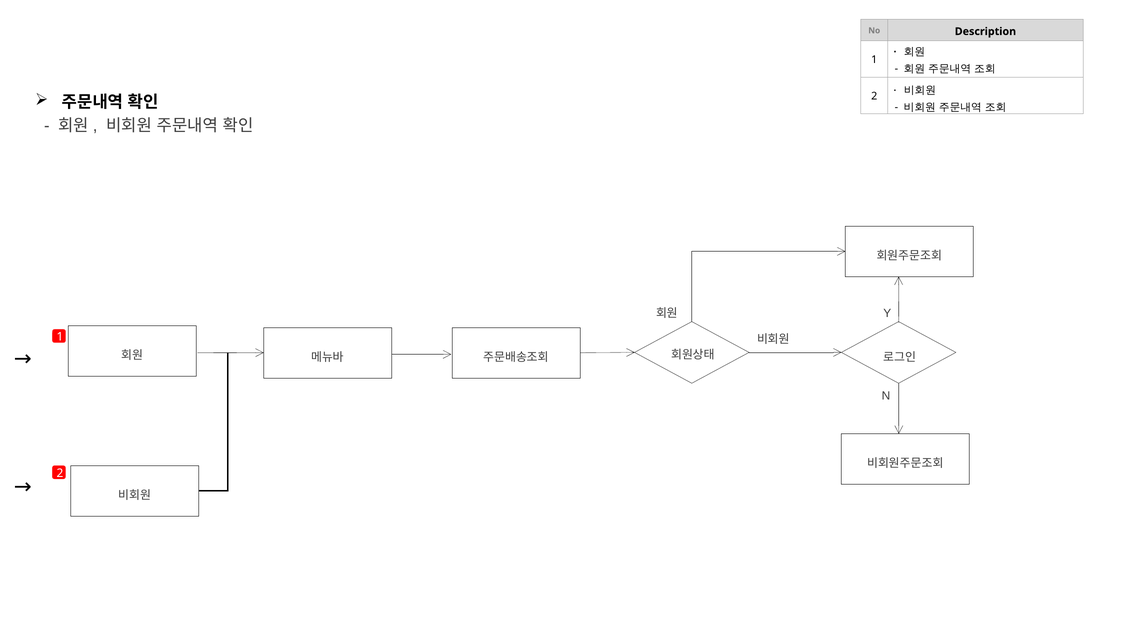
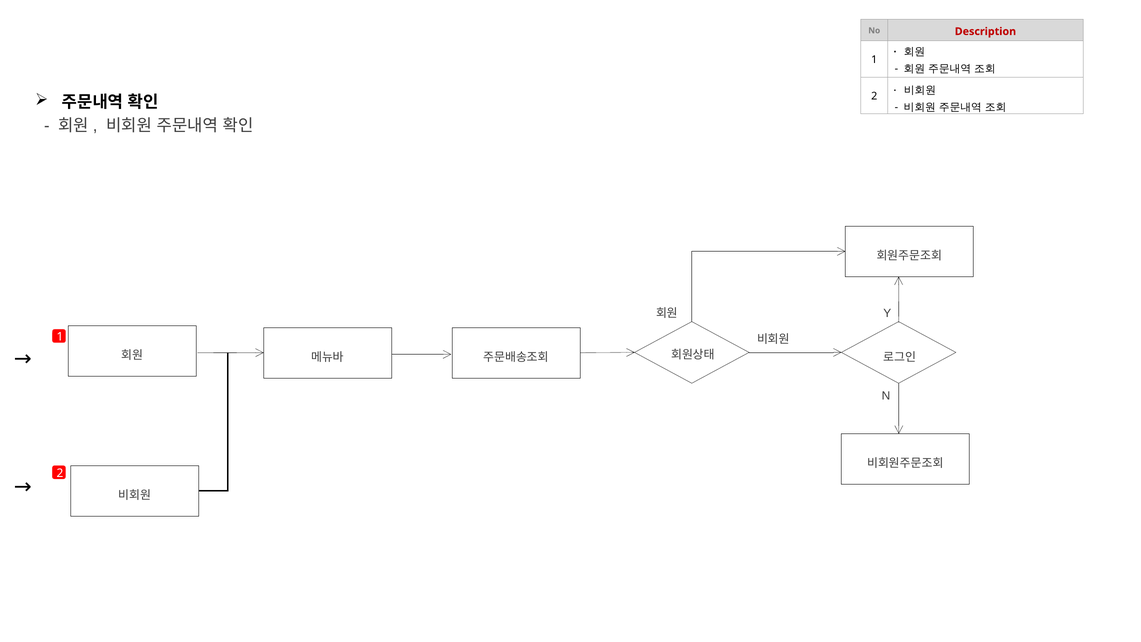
Description colour: black -> red (985, 31)
